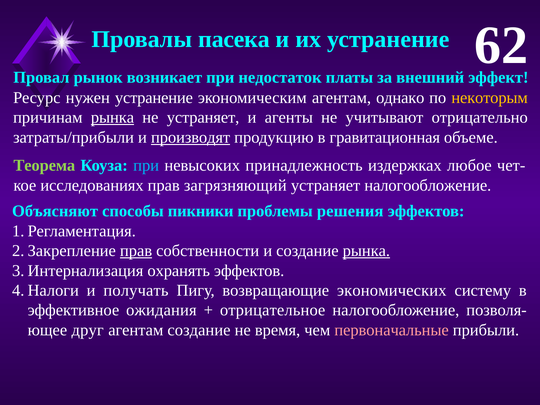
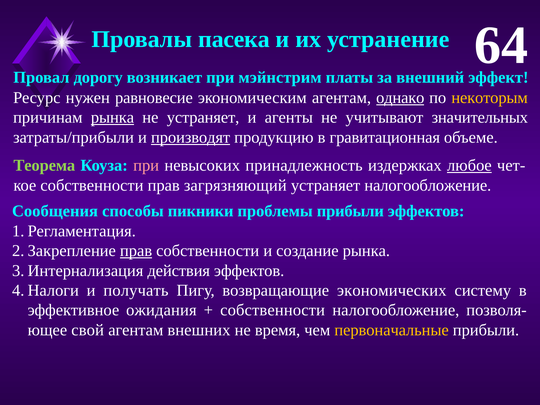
62: 62 -> 64 (501, 45)
рынок: рынок -> дорогу (98, 78)
недостаток: недостаток -> мэйнстрим (280, 78)
нужен устранение: устранение -> равновесие (154, 98)
однако underline: none -> present (400, 98)
отрицательно: отрицательно -> значительных (480, 118)
при colour: light blue -> pink (146, 166)
любое underline: none -> present (469, 166)
исследованиях: исследованиях -> собственности (92, 185)
Объясняют: Объясняют -> Сообщения (55, 211)
проблемы решения: решения -> прибыли (350, 211)
рынка underline: present -> none (366, 251)
охранять: охранять -> действия (179, 271)
отрицательное: отрицательное -> собственности (273, 310)
друг: друг -> свой (88, 330)
агентам создание: создание -> внешних (199, 330)
первоначальные colour: pink -> yellow (392, 330)
